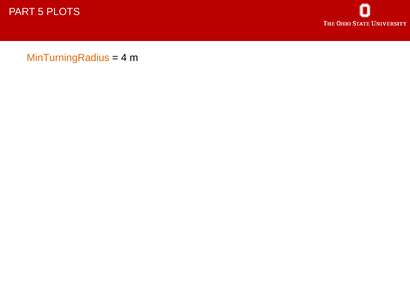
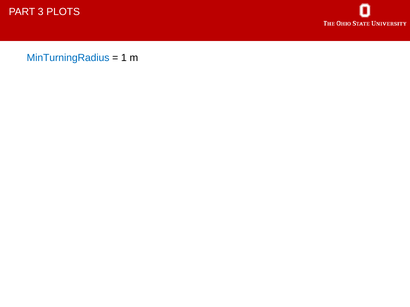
5: 5 -> 3 (41, 12)
MinTurningRadius colour: orange -> blue (68, 58)
4: 4 -> 1 (124, 58)
